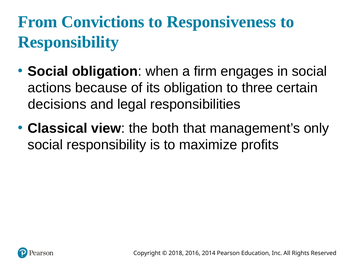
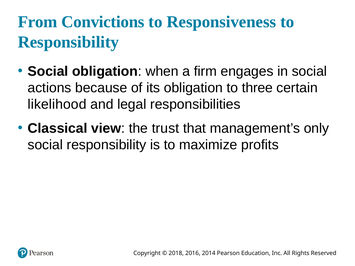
decisions: decisions -> likelihood (57, 105)
both: both -> trust (165, 128)
